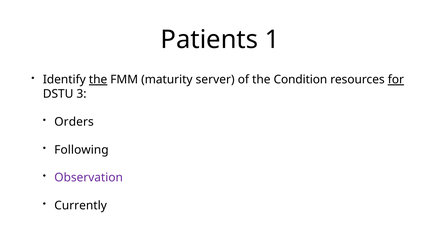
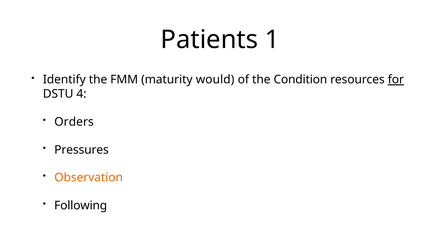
the underline: present -> none (98, 80)
server: server -> would (215, 80)
3: 3 -> 4 (81, 94)
Following: Following -> Pressures (82, 149)
Observation colour: purple -> orange (89, 177)
Currently: Currently -> Following (81, 205)
